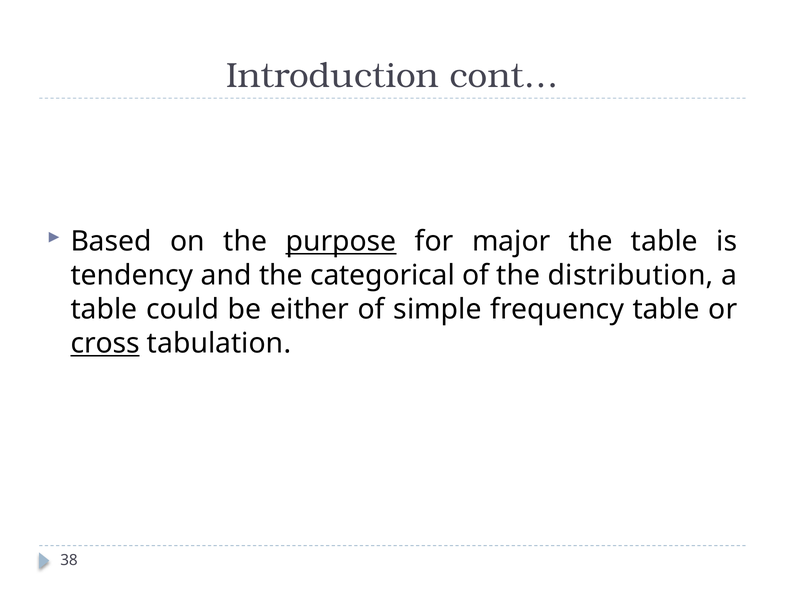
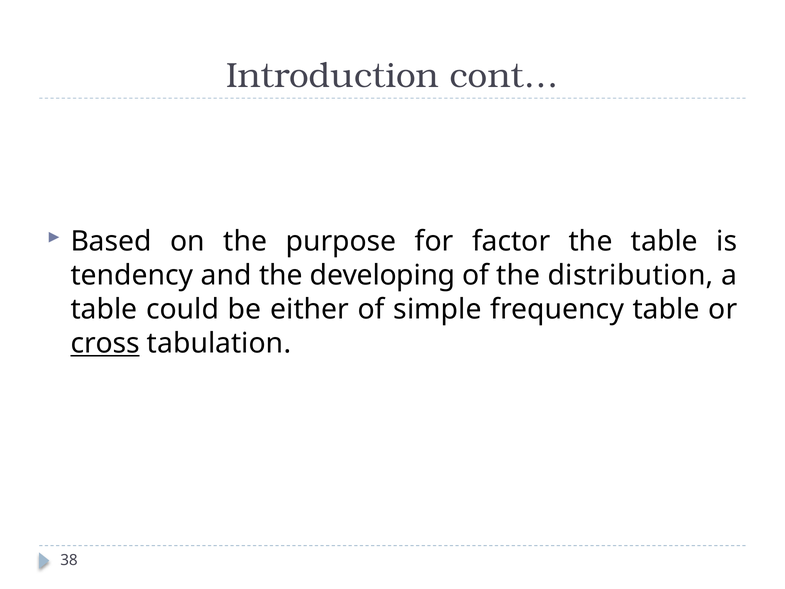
purpose underline: present -> none (341, 241)
major: major -> factor (511, 241)
categorical: categorical -> developing (383, 275)
